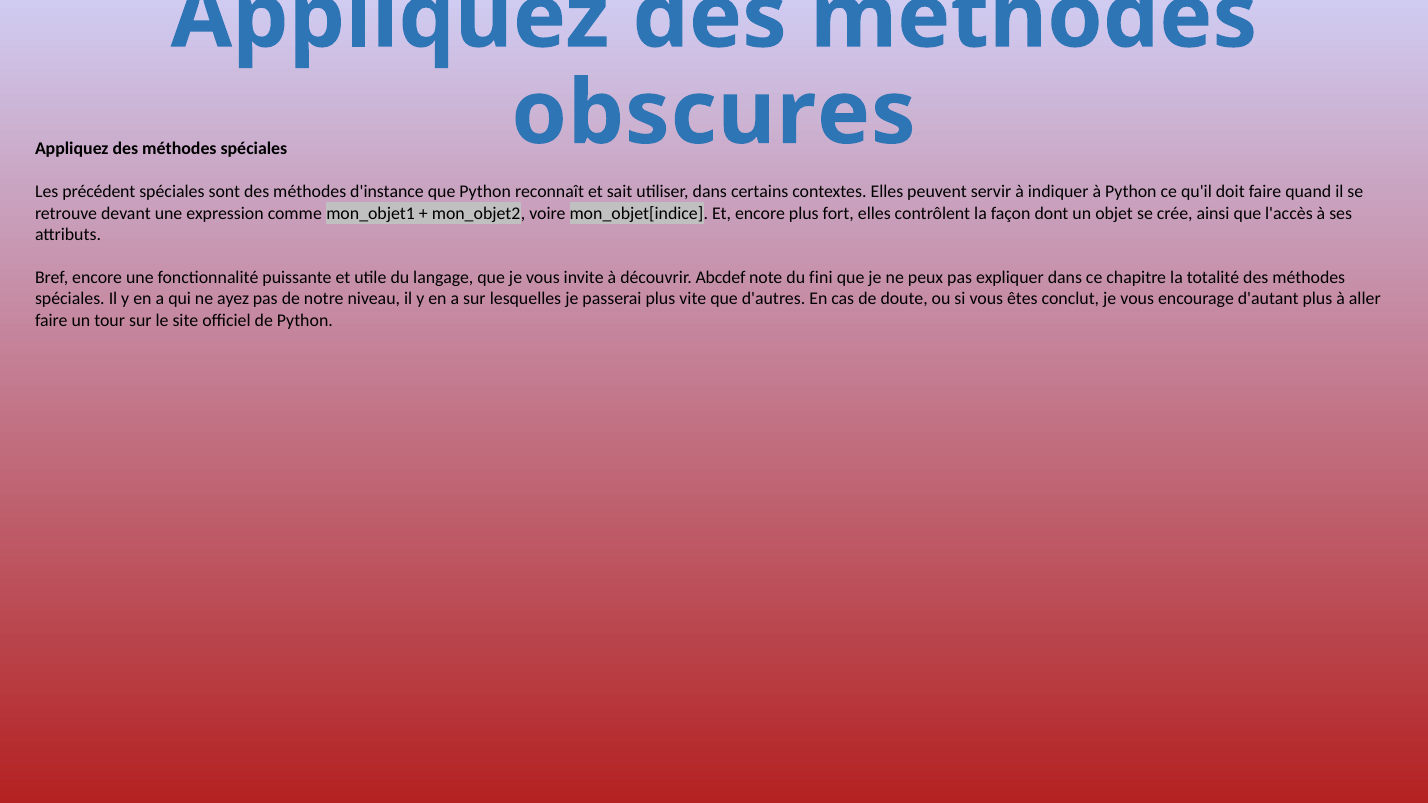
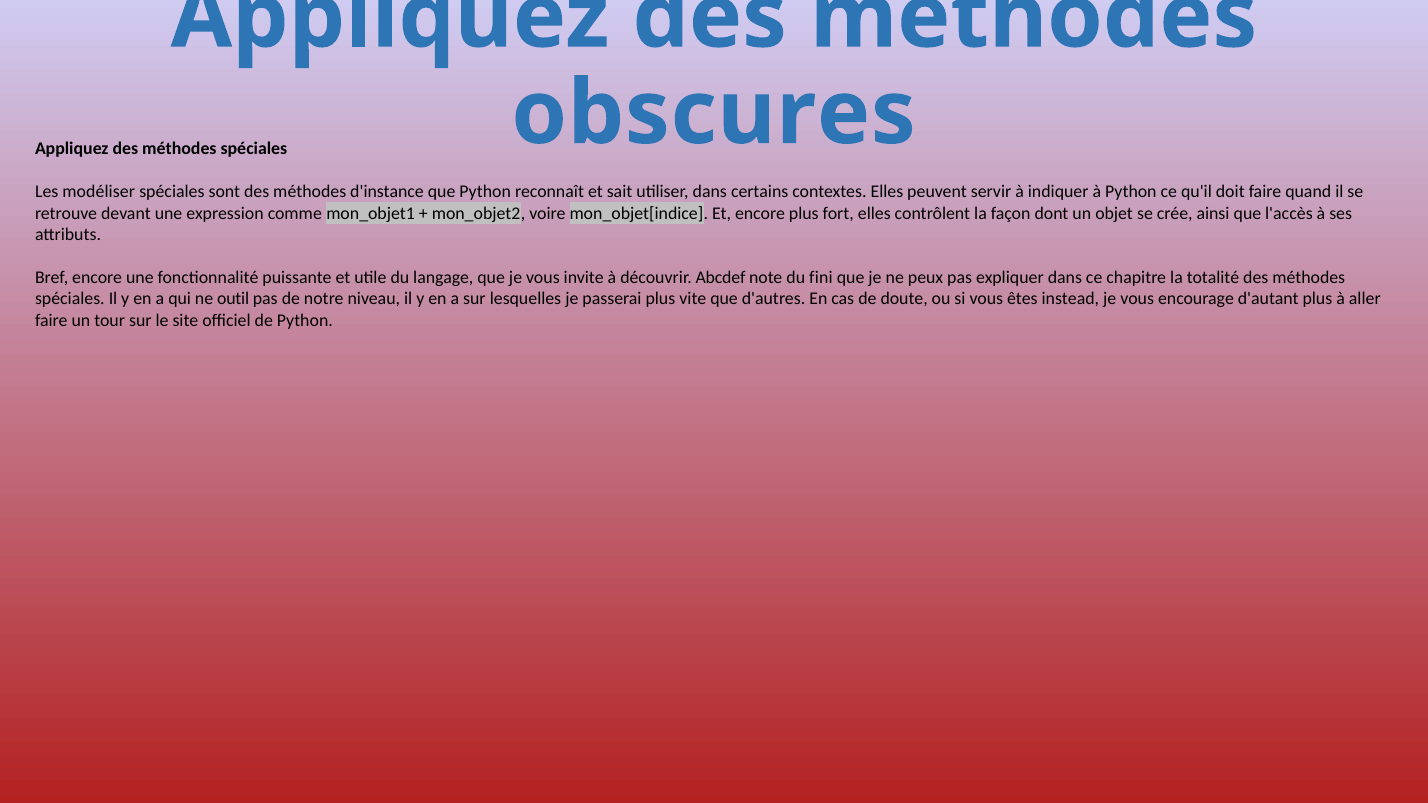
précédent: précédent -> modéliser (99, 192)
ayez: ayez -> outil (233, 299)
conclut: conclut -> instead (1070, 299)
